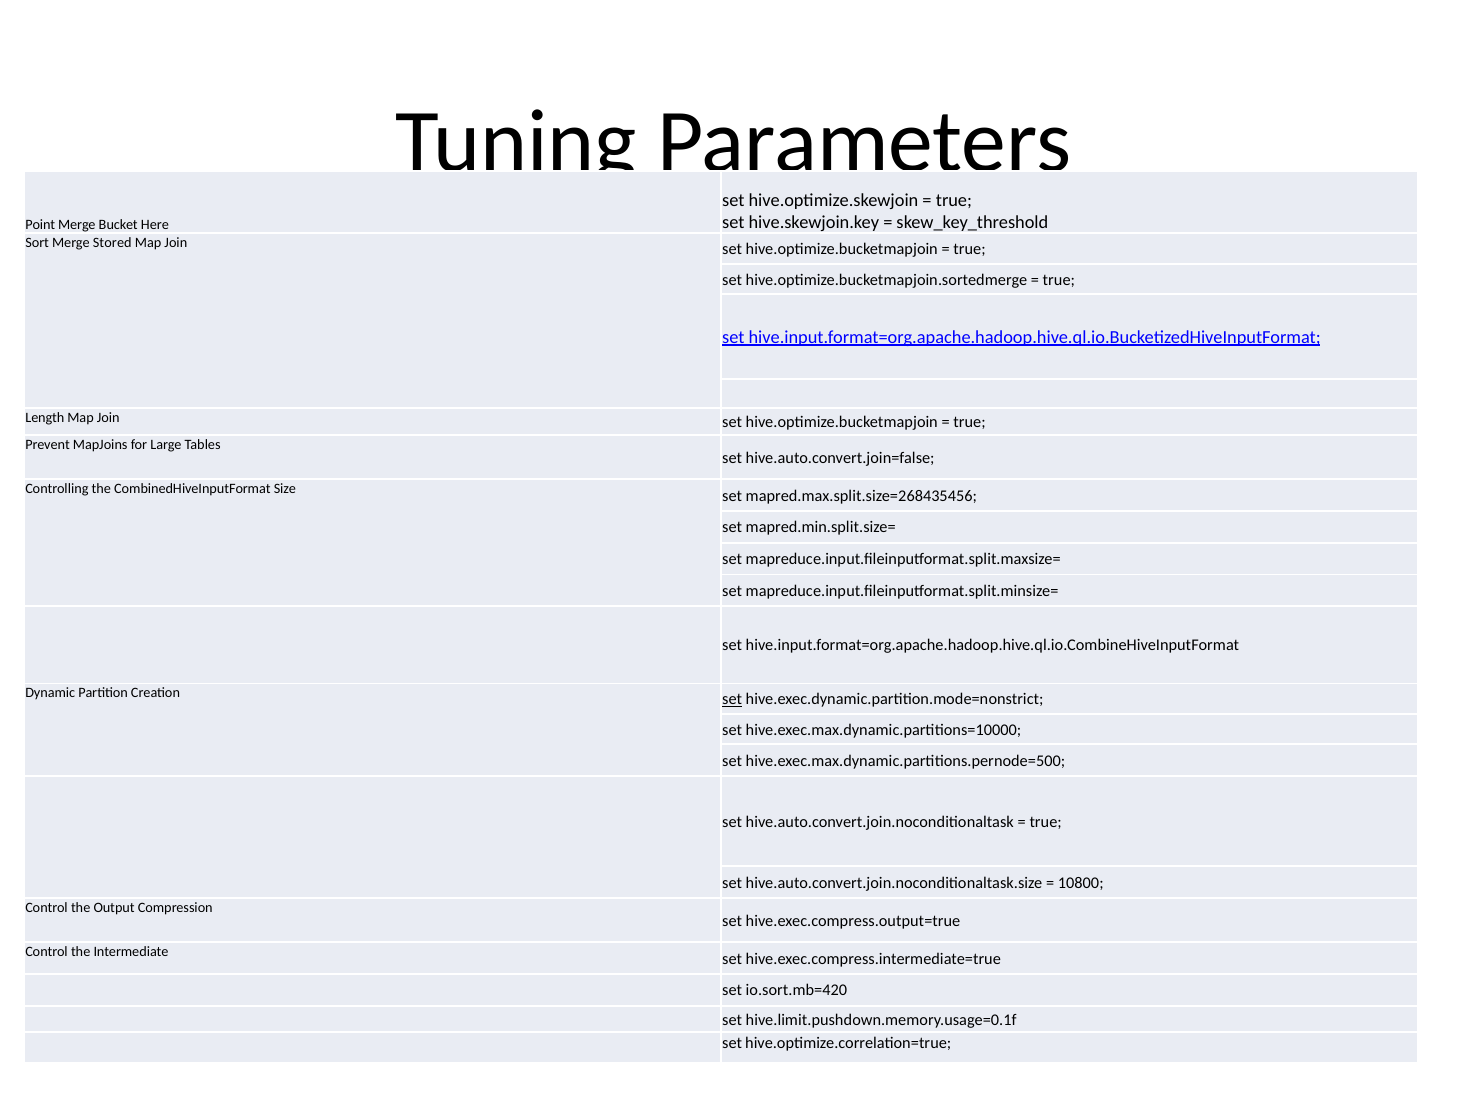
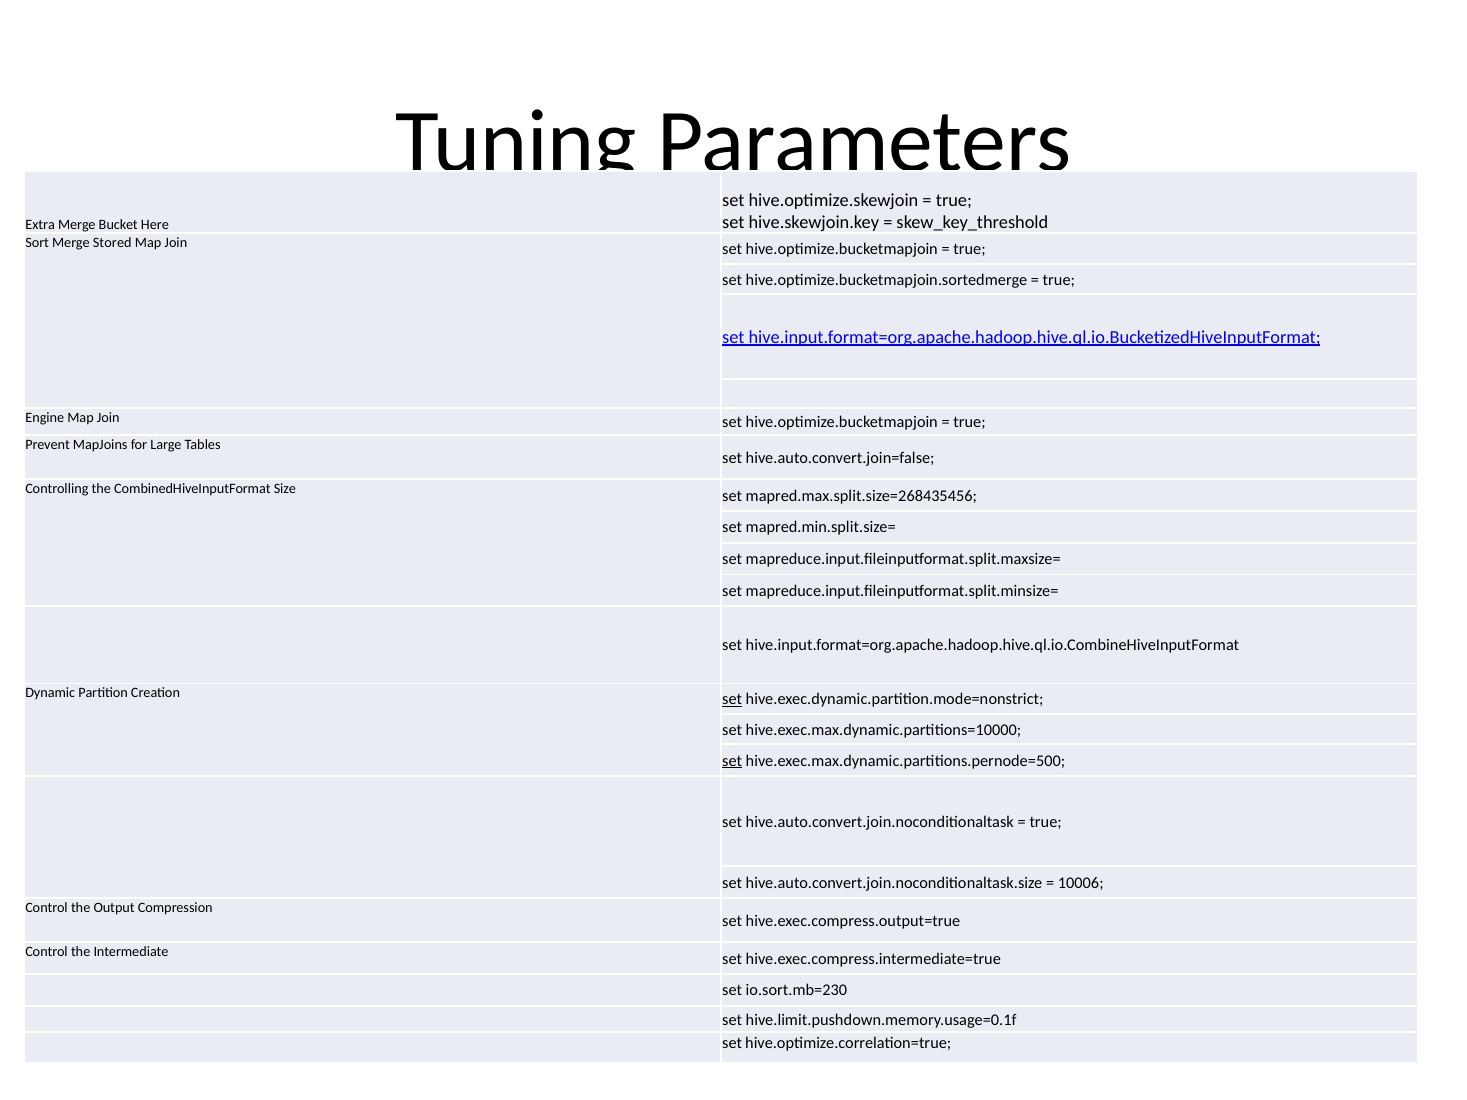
Point: Point -> Extra (40, 225)
Length: Length -> Engine (45, 418)
set underline: none -> present (732, 761)
10800: 10800 -> 10006 (1081, 883)
io.sort.mb=420: io.sort.mb=420 -> io.sort.mb=230 (796, 991)
